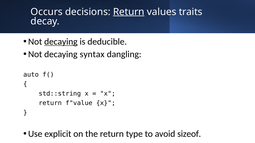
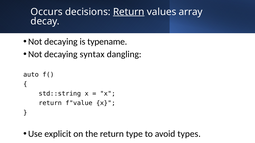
traits: traits -> array (191, 12)
decaying underline: present -> none (61, 42)
deducible: deducible -> typename (107, 42)
sizeof: sizeof -> types (189, 134)
